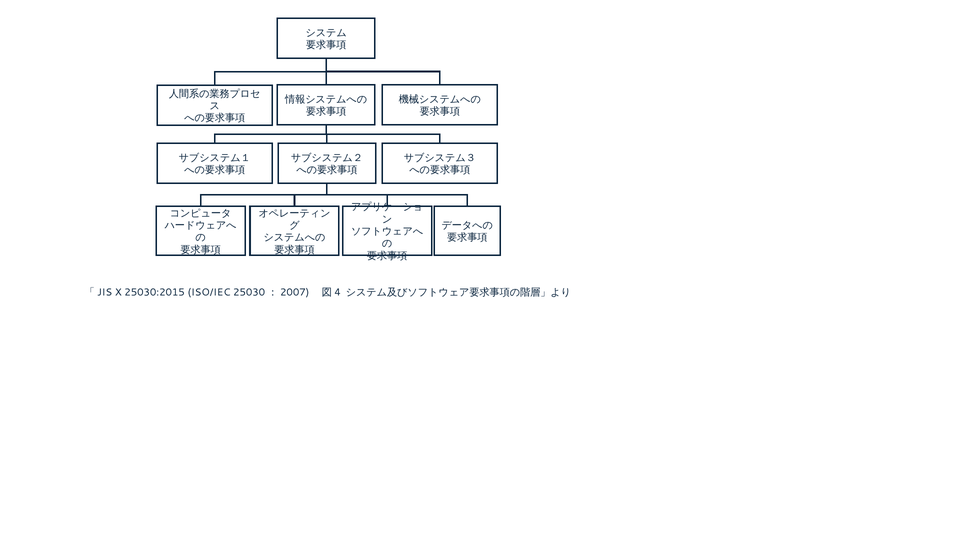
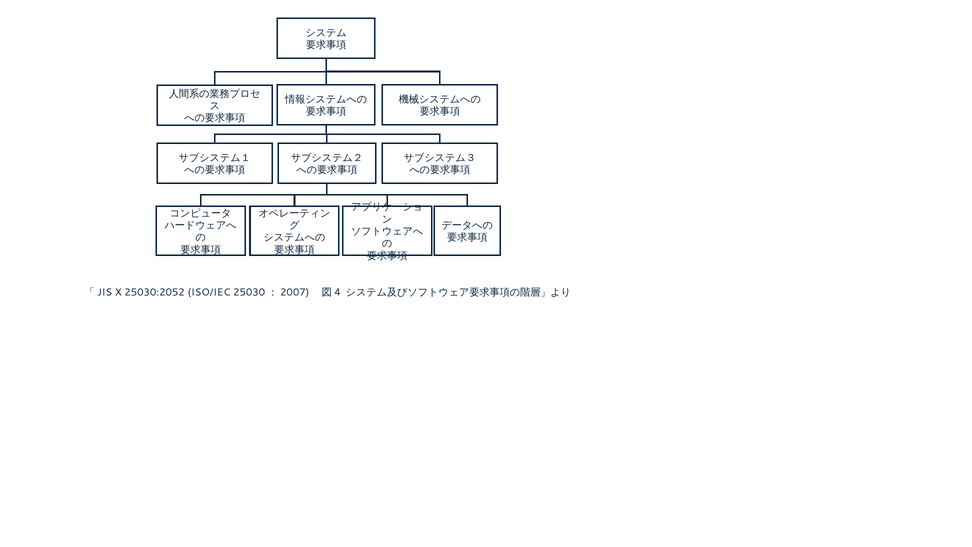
25030:2015: 25030:2015 -> 25030:2052 (155, 293)
